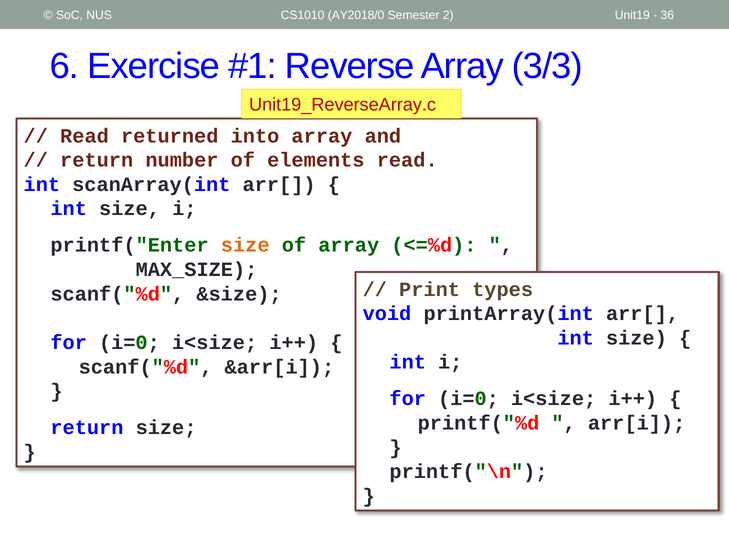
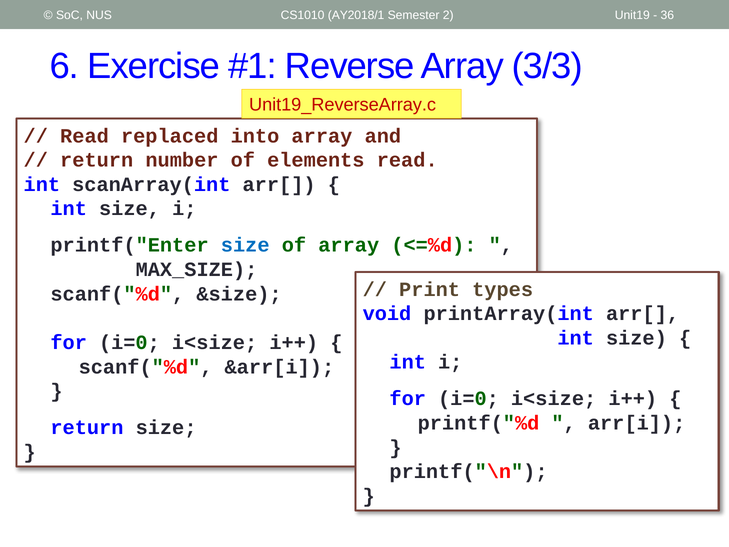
AY2018/0: AY2018/0 -> AY2018/1 (356, 15)
returned: returned -> replaced (170, 136)
size colour: orange -> blue (245, 245)
